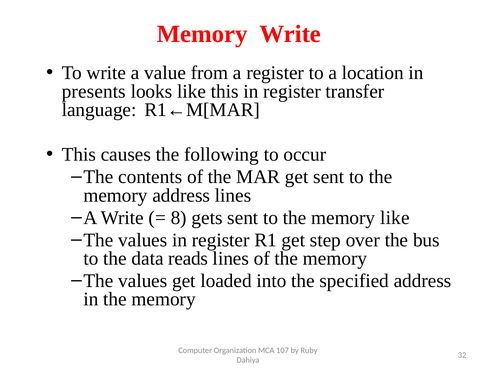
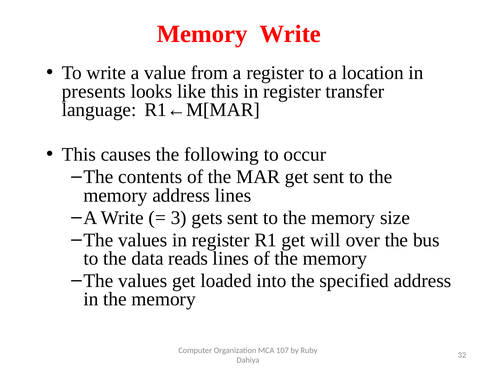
8: 8 -> 3 (179, 218)
memory like: like -> size (395, 218)
step: step -> will (325, 240)
